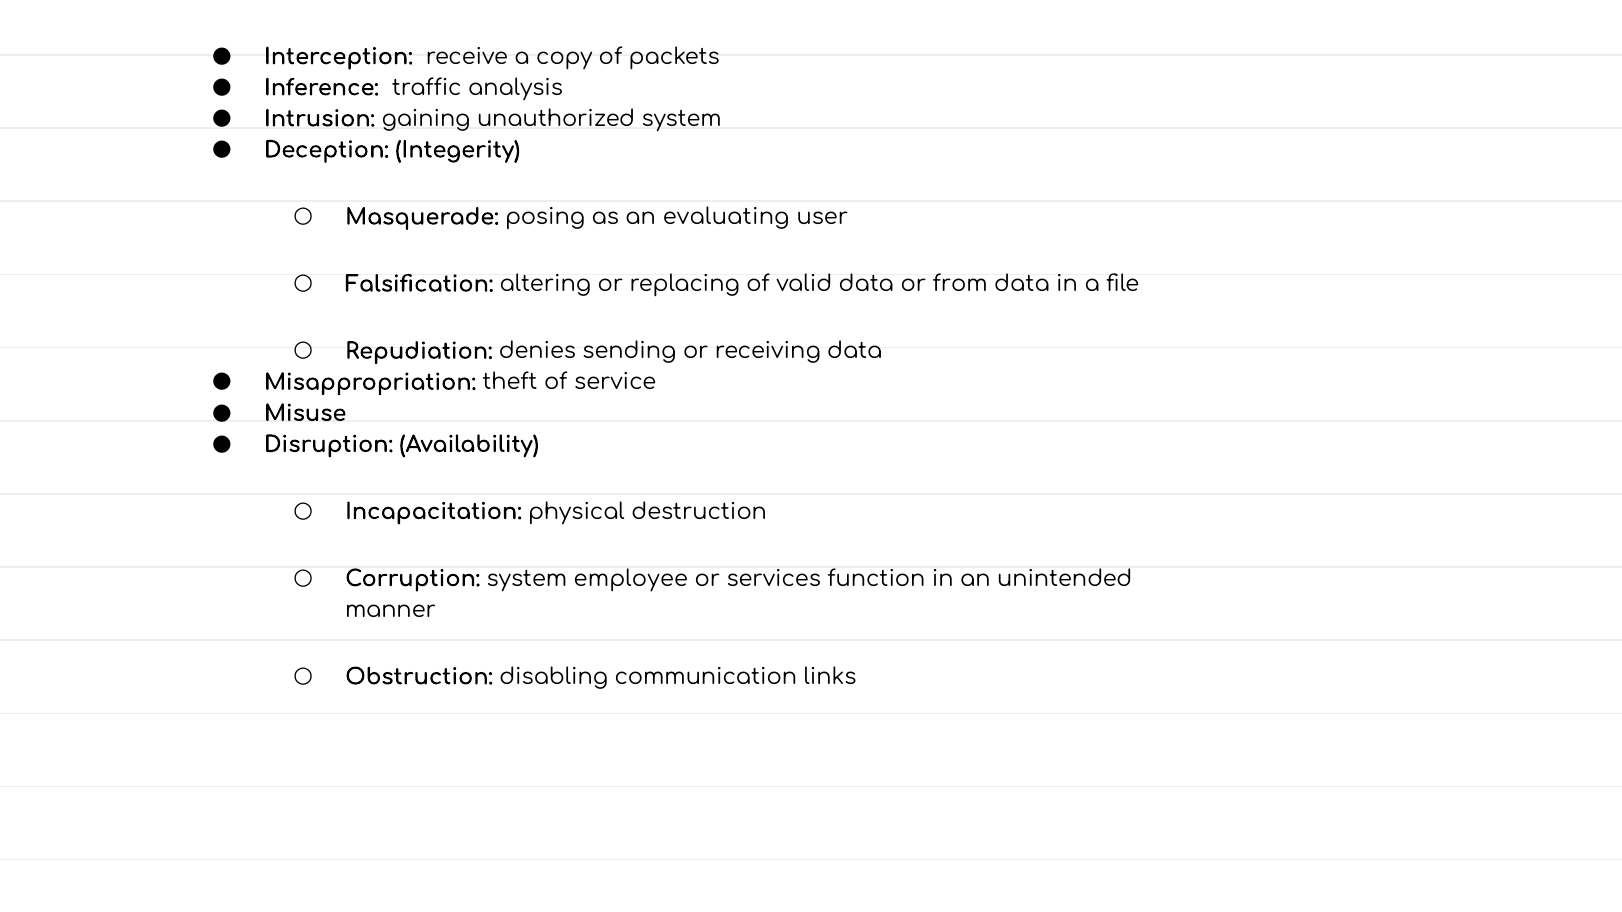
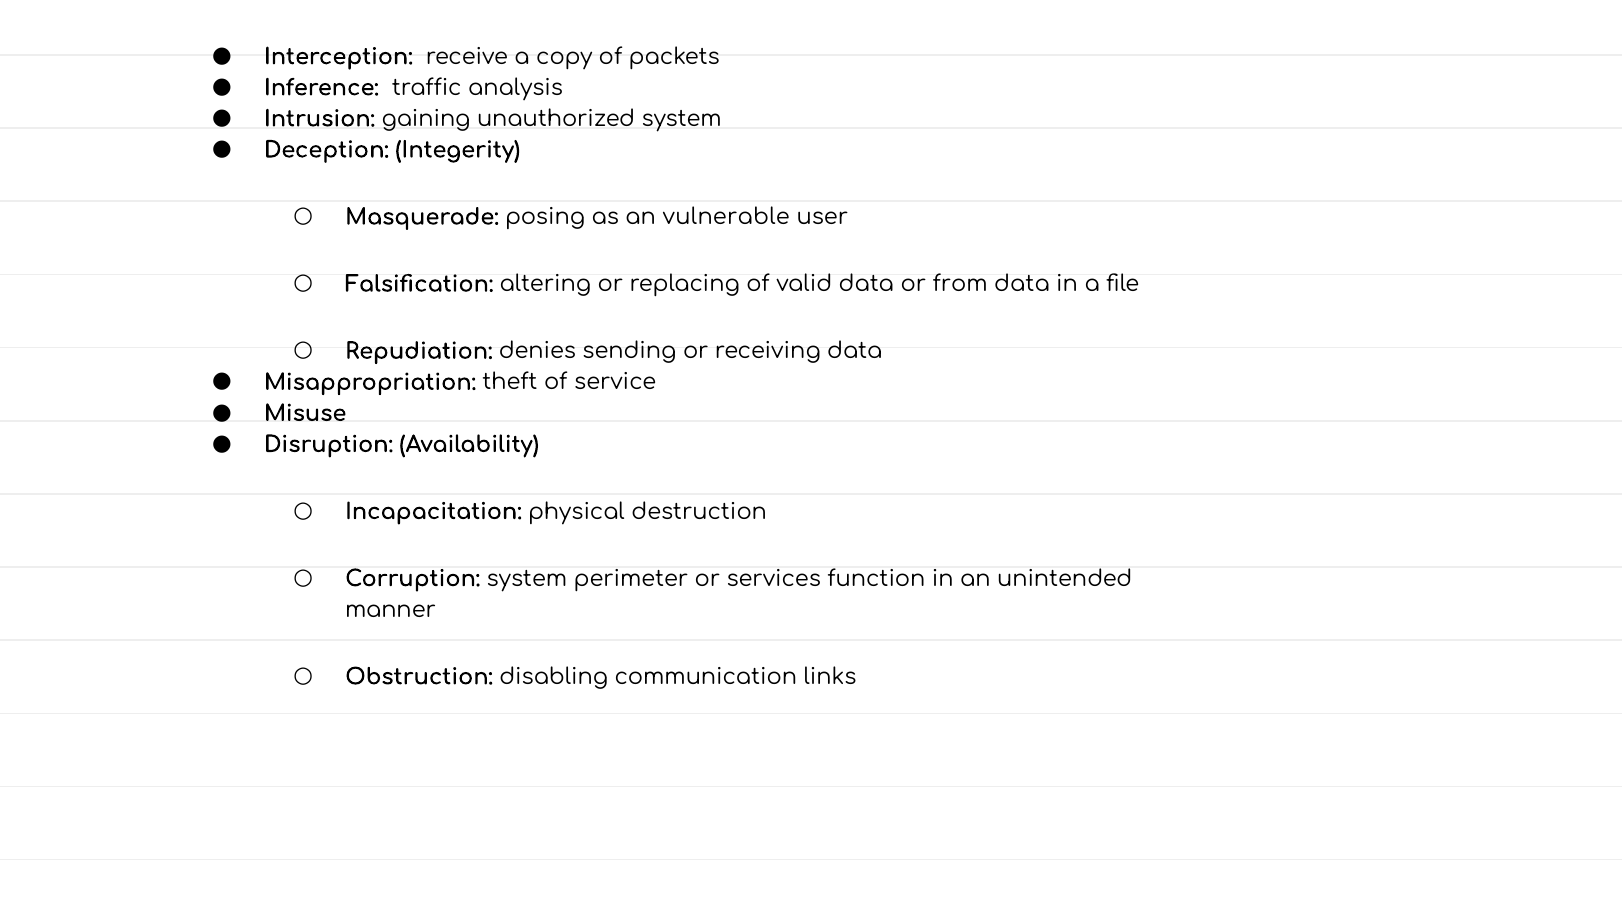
evaluating: evaluating -> vulnerable (726, 217)
employee: employee -> perimeter (631, 579)
